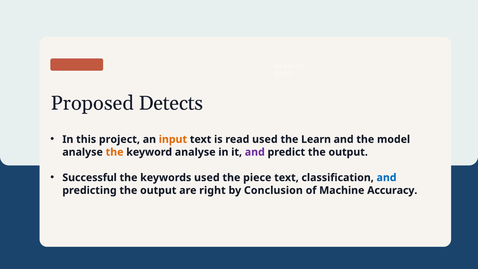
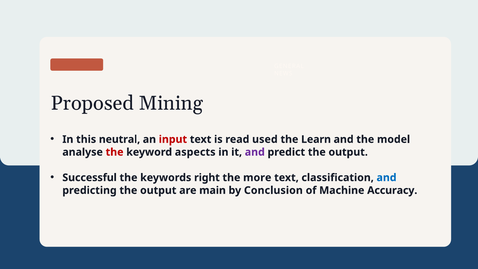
Detects: Detects -> Mining (171, 103)
project: project -> neutral (119, 139)
input colour: orange -> red (173, 139)
the colour: orange -> red (115, 152)
keyword analyse: analyse -> aspects (195, 152)
keywords used: used -> right (207, 178)
piece: piece -> more (257, 178)
right: right -> main (213, 190)
